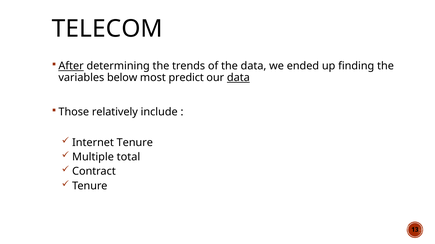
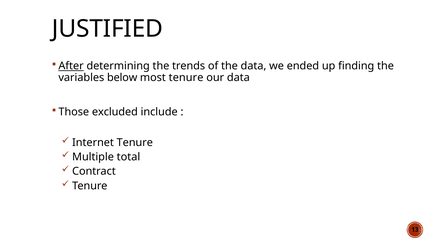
TELECOM: TELECOM -> JUSTIFIED (107, 29)
most predict: predict -> tenure (186, 78)
data underline: present -> none (238, 78)
relatively: relatively -> excluded (115, 112)
